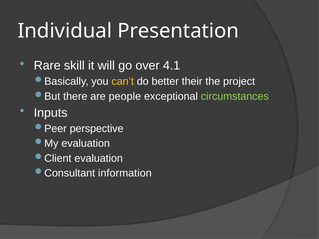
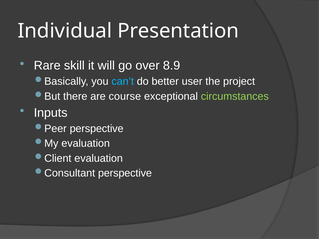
4.1: 4.1 -> 8.9 (172, 66)
can’t colour: yellow -> light blue (123, 82)
their: their -> user (192, 82)
people: people -> course (125, 96)
information: information -> perspective (125, 173)
